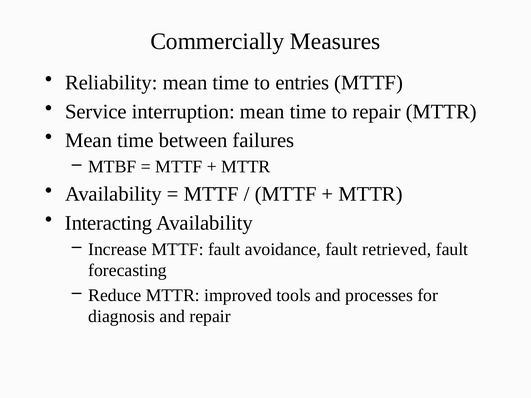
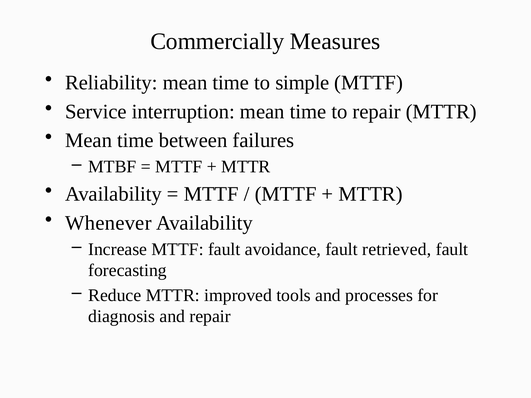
entries: entries -> simple (302, 83)
Interacting: Interacting -> Whenever (108, 223)
